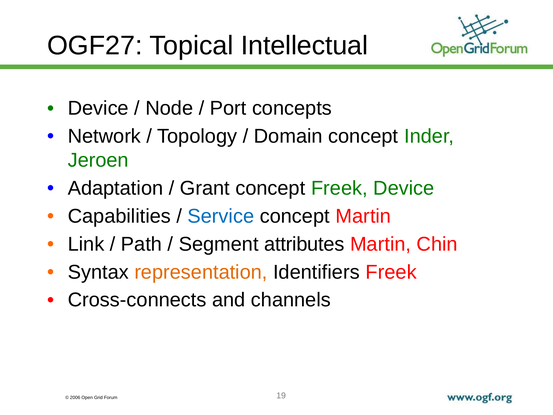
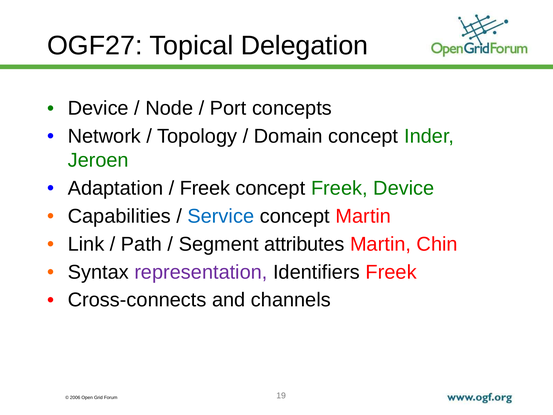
Intellectual: Intellectual -> Delegation (304, 46)
Grant: Grant -> Freek (205, 188)
representation colour: orange -> purple (201, 272)
